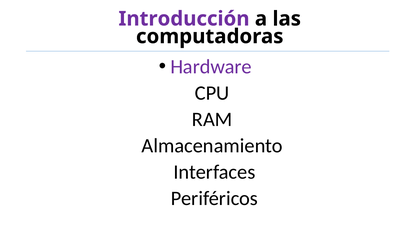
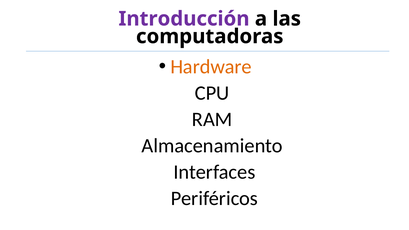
Hardware colour: purple -> orange (211, 67)
